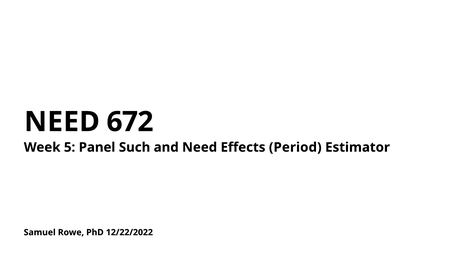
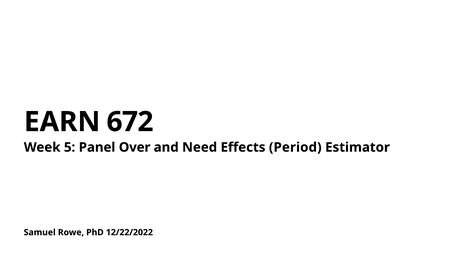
NEED: NEED -> EARN (62, 122)
Such: Such -> Over (135, 147)
